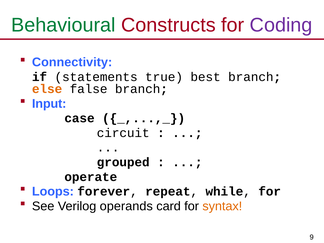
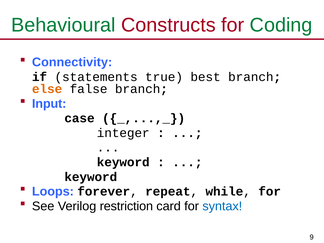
Coding colour: purple -> green (281, 25)
circuit: circuit -> integer (123, 133)
grouped: grouped -> keyword (123, 162)
operate: operate -> keyword (91, 177)
operands: operands -> restriction (126, 206)
syntax colour: orange -> blue (222, 206)
